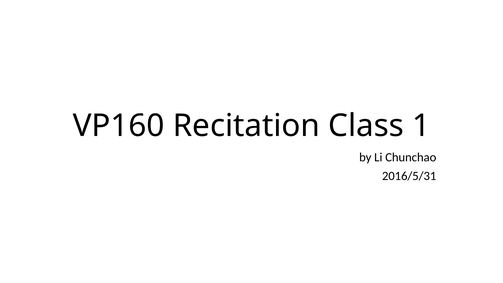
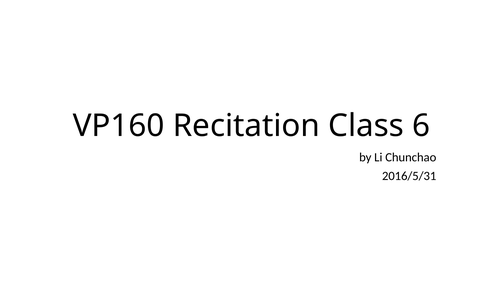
1: 1 -> 6 (421, 126)
